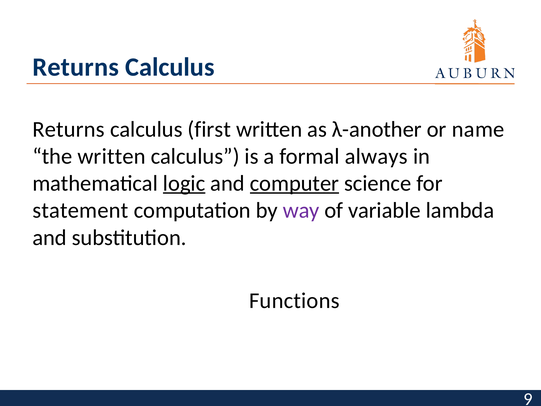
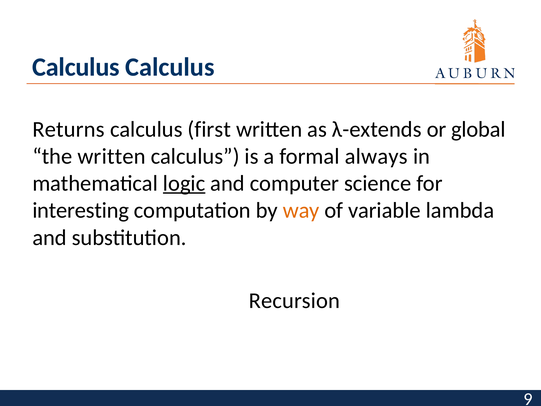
Returns: Returns -> Calculus (76, 67)
λ-another: λ-another -> λ-extends (377, 129)
name: name -> global (478, 129)
computer underline: present -> none (295, 183)
statement: statement -> interesting (81, 210)
way colour: purple -> orange (301, 210)
Functions: Functions -> Recursion (294, 301)
